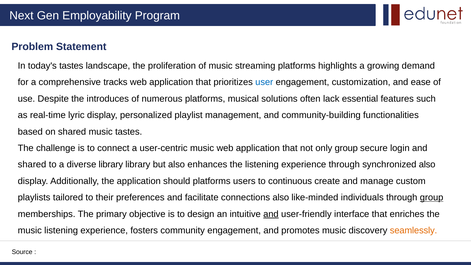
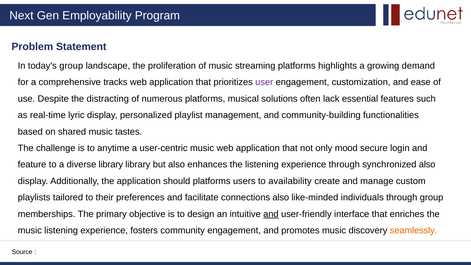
today's tastes: tastes -> group (71, 66)
user colour: blue -> purple (264, 82)
introduces: introduces -> distracting (108, 99)
connect: connect -> anytime (113, 148)
only group: group -> mood (346, 148)
shared: shared -> feature (32, 165)
continuous: continuous -> availability (290, 181)
group underline: present -> none (432, 198)
